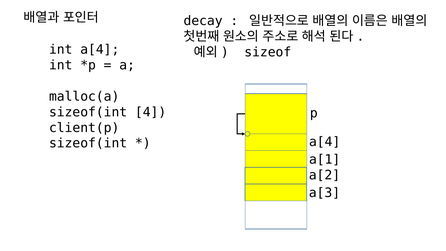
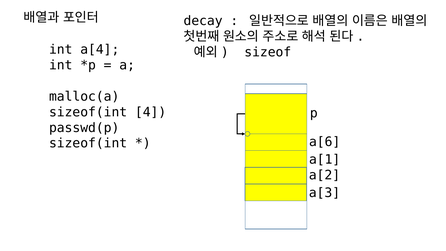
client(p: client(p -> passwd(p (84, 128)
a[4: a[4 -> a[6 (325, 142)
